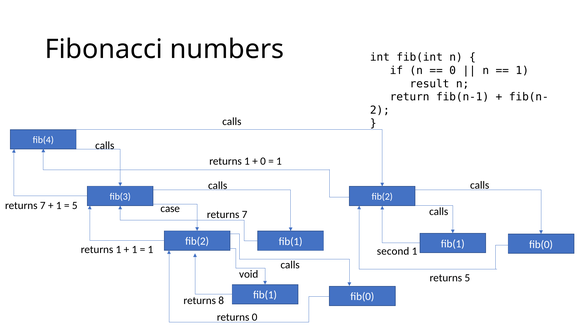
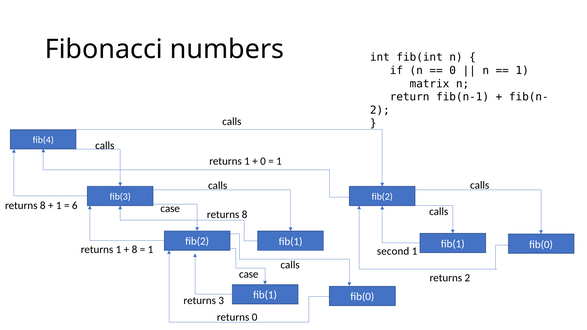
result: result -> matrix (429, 84)
7: 7 -> 8 (43, 206)
5: 5 -> 6 (75, 206)
7: 7 -> 8 (245, 215)
1: 1 -> 8 (134, 250)
void: void -> case (249, 274)
returns 5: 5 -> 2 (467, 278)
8: 8 -> 3 (221, 301)
